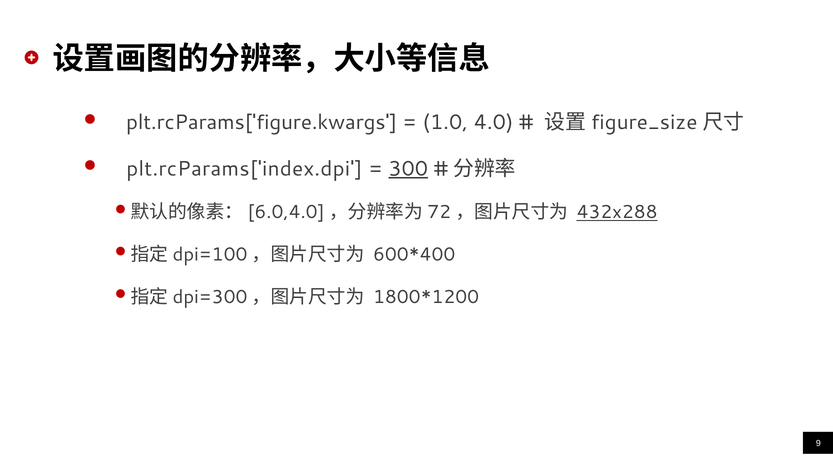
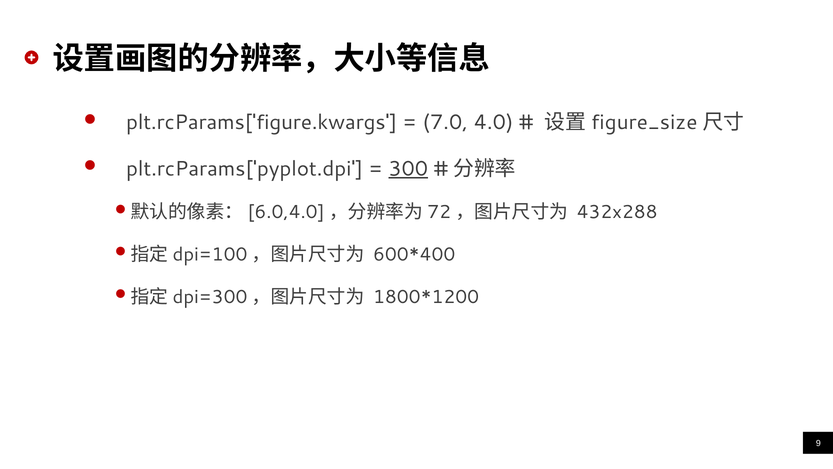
1.0: 1.0 -> 7.0 (445, 122)
plt.rcParams['index.dpi: plt.rcParams['index.dpi -> plt.rcParams['pyplot.dpi (244, 169)
432x288 underline: present -> none (617, 212)
